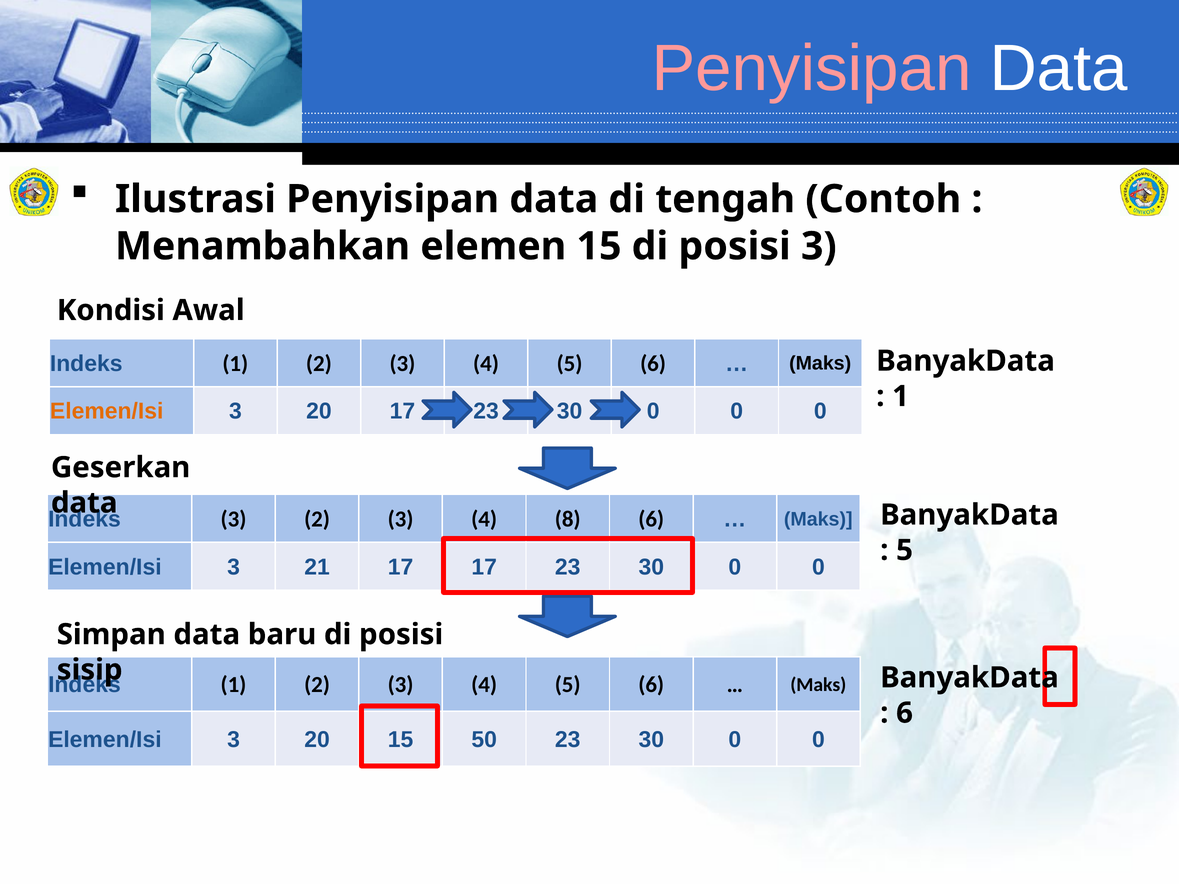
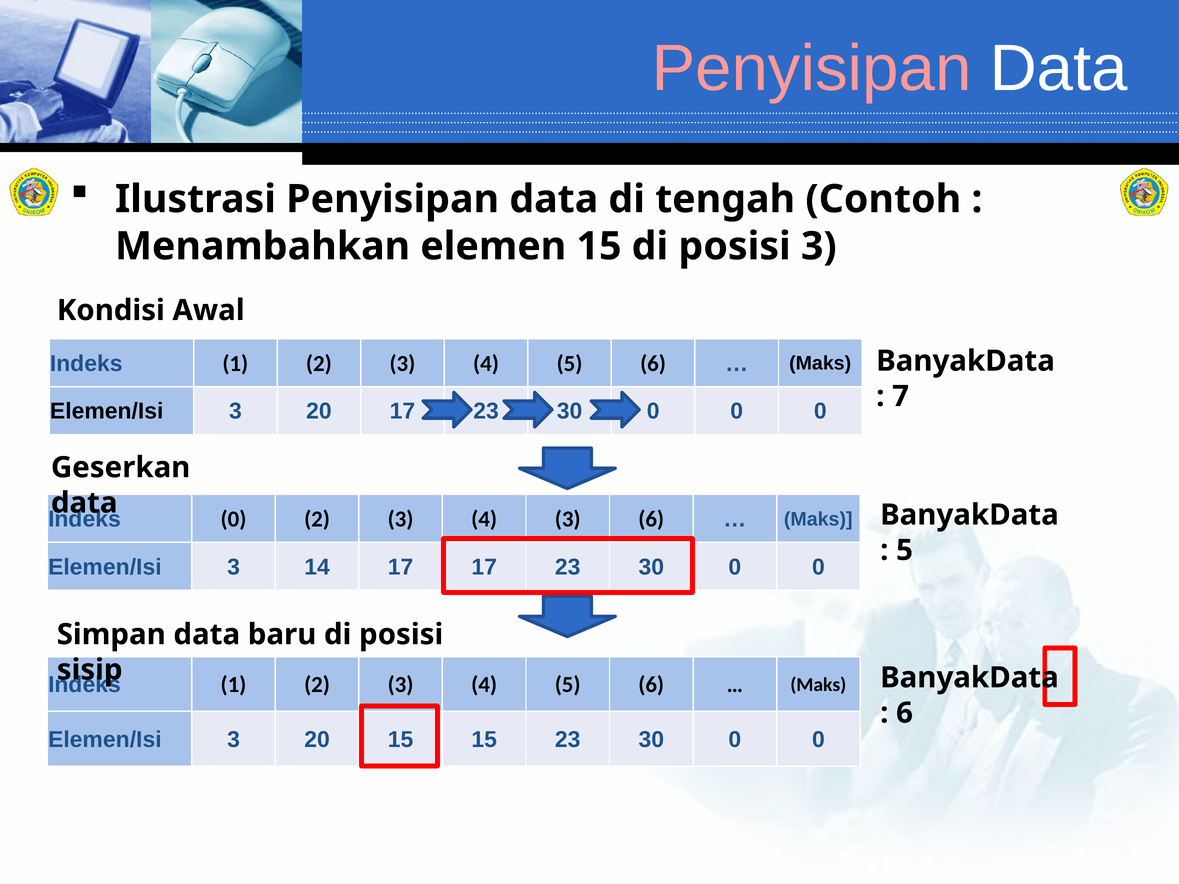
1: 1 -> 7 (901, 396)
Elemen/Isi colour: orange -> black (107, 412)
3: 3 -> 0 (233, 519)
4 8: 8 -> 3 (568, 519)
21: 21 -> 14 (317, 567)
15 50: 50 -> 15 (484, 740)
